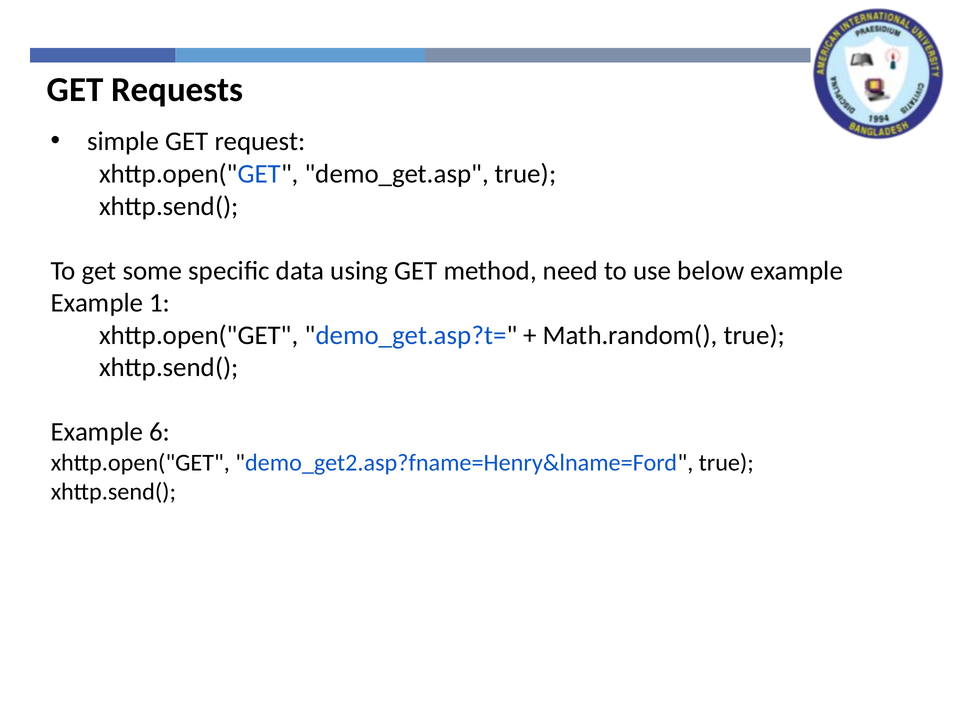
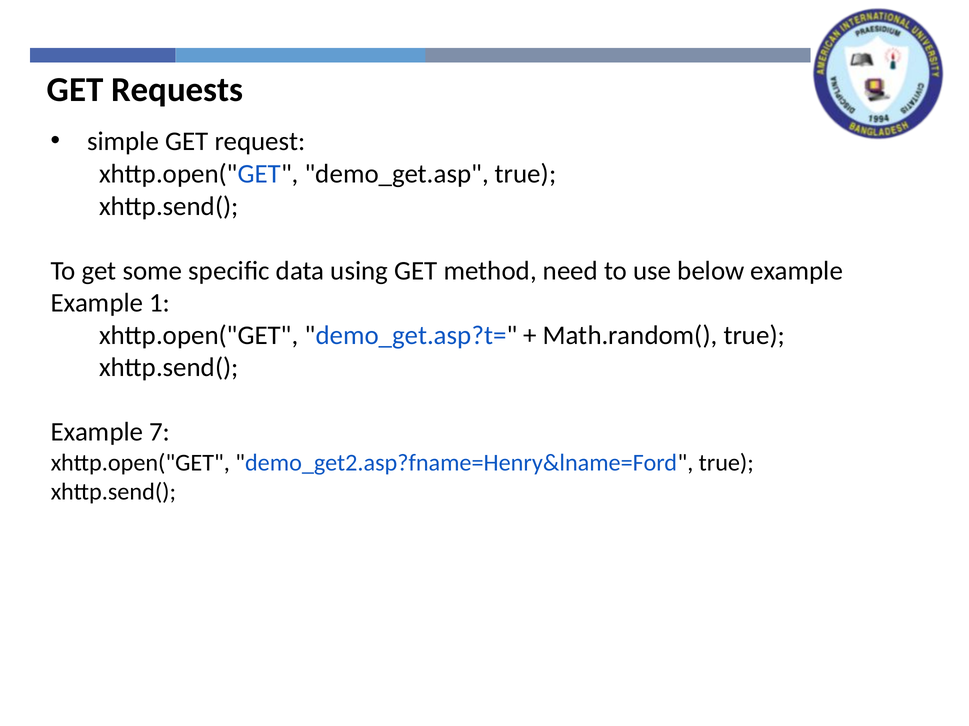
6: 6 -> 7 (160, 433)
